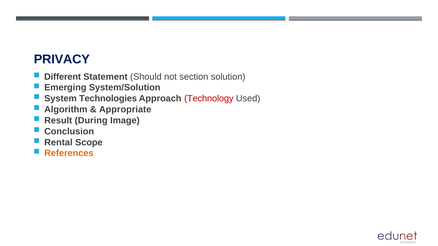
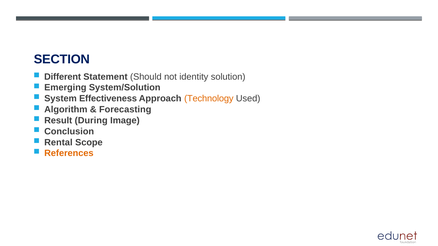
PRIVACY: PRIVACY -> SECTION (62, 59)
section: section -> identity (194, 77)
Technologies: Technologies -> Effectiveness (108, 99)
Technology colour: red -> orange (209, 99)
Appropriate: Appropriate -> Forecasting (125, 110)
